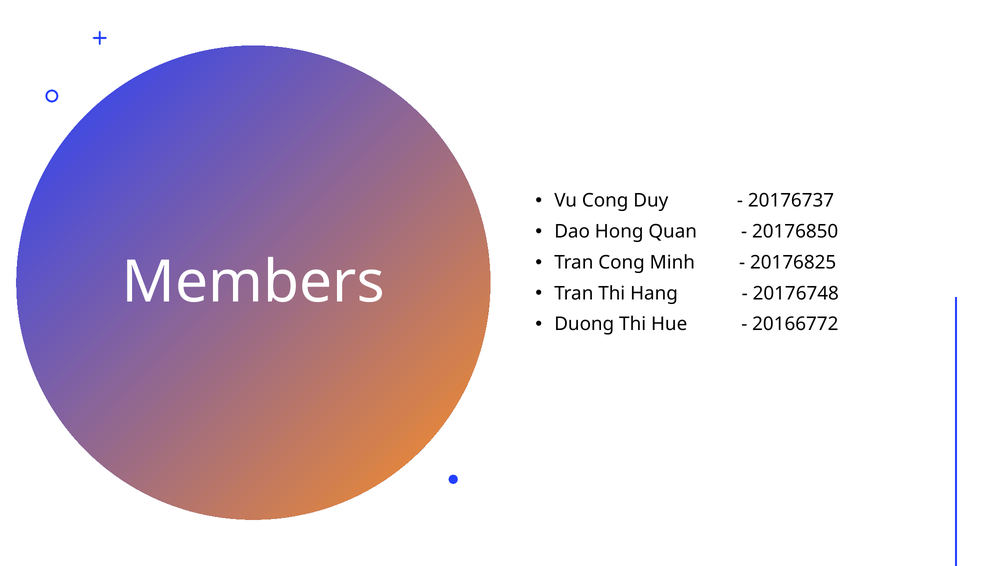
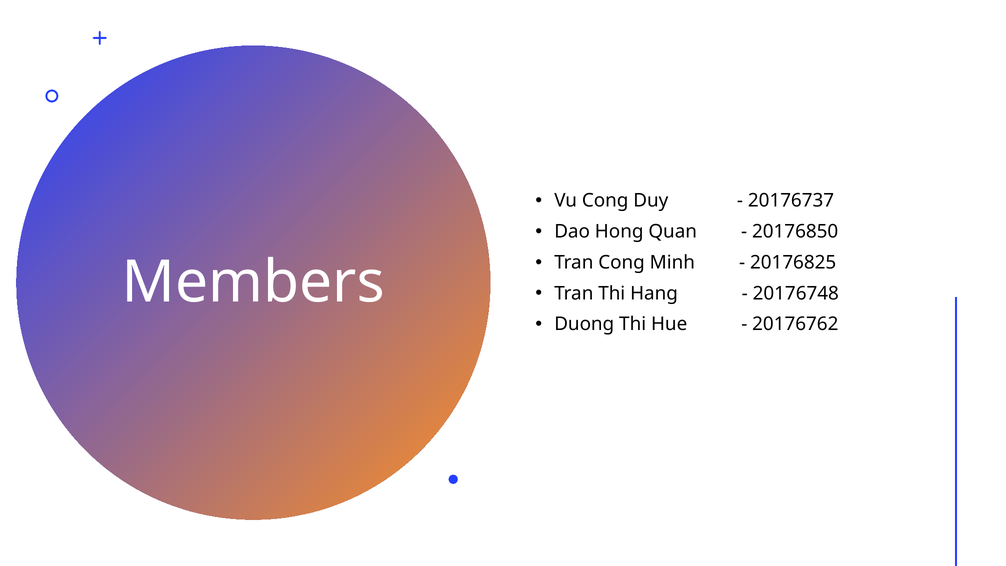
20166772: 20166772 -> 20176762 (795, 324)
